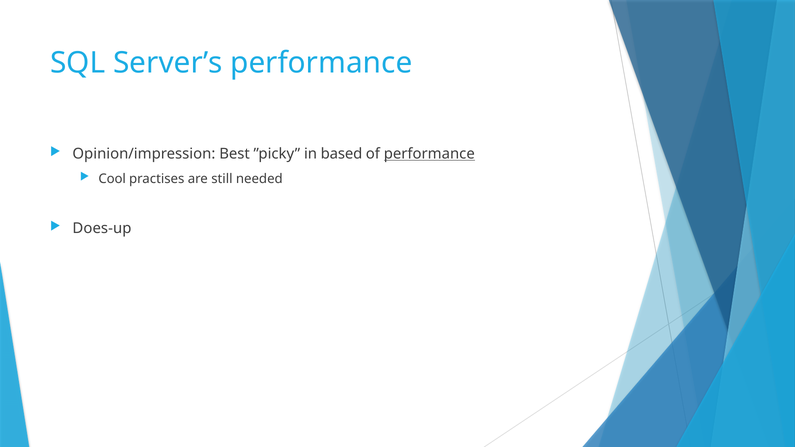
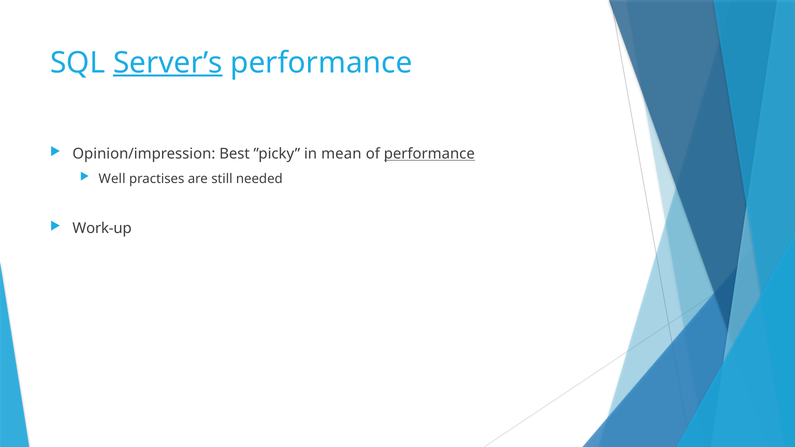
Server’s underline: none -> present (168, 63)
based: based -> mean (341, 154)
Cool: Cool -> Well (112, 179)
Does-up: Does-up -> Work-up (102, 228)
